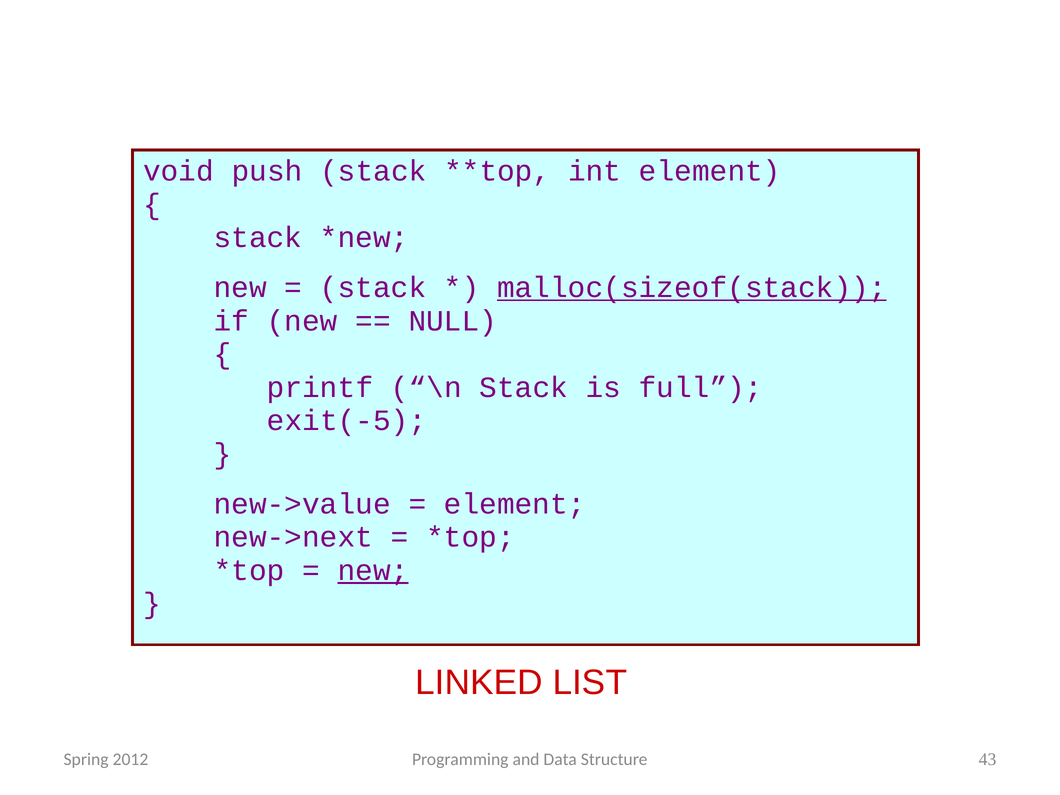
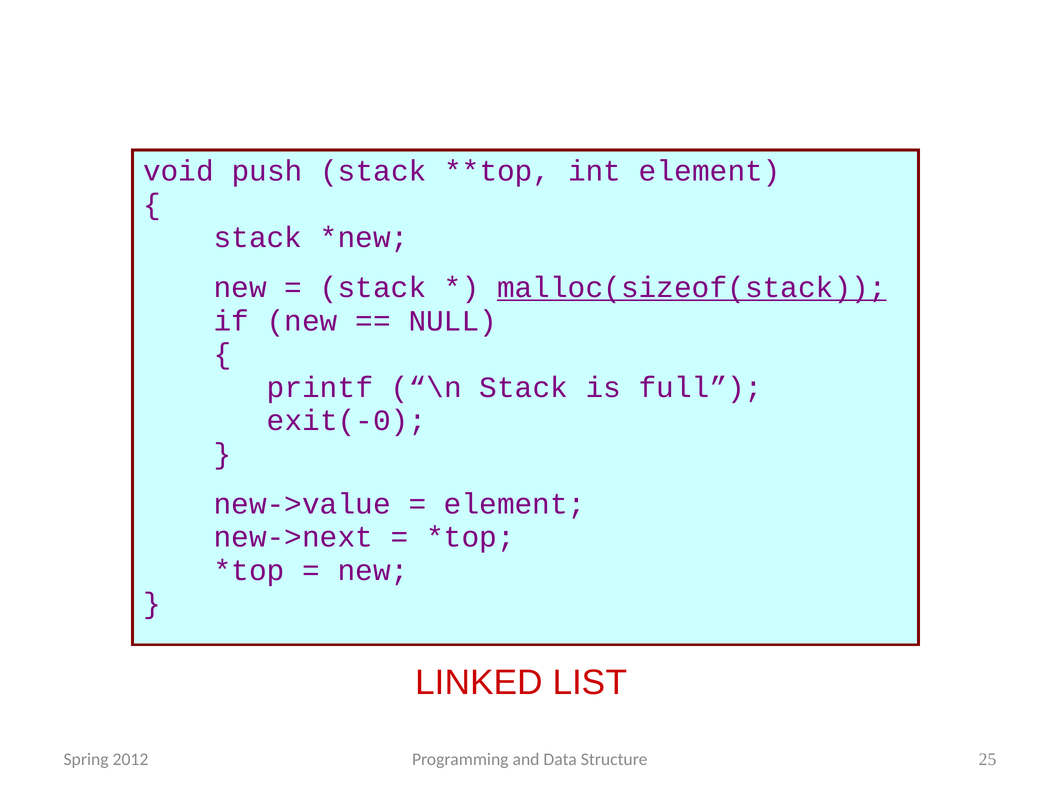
exit(-5: exit(-5 -> exit(-0 (347, 421)
new underline: present -> none (373, 570)
43: 43 -> 25 (988, 759)
